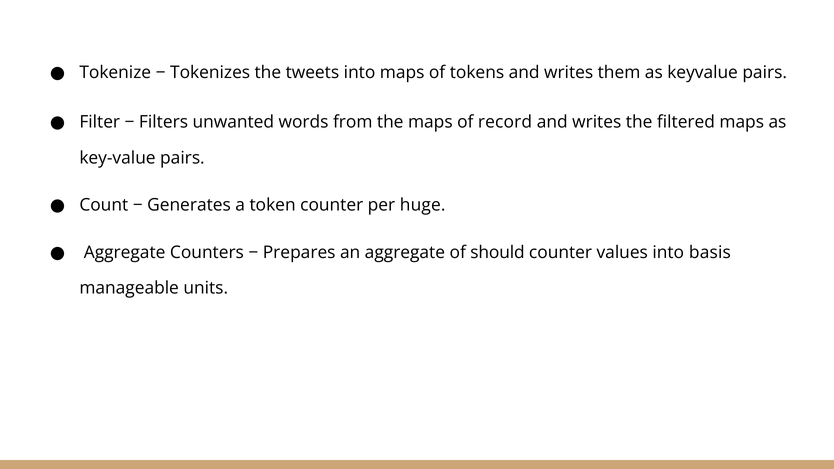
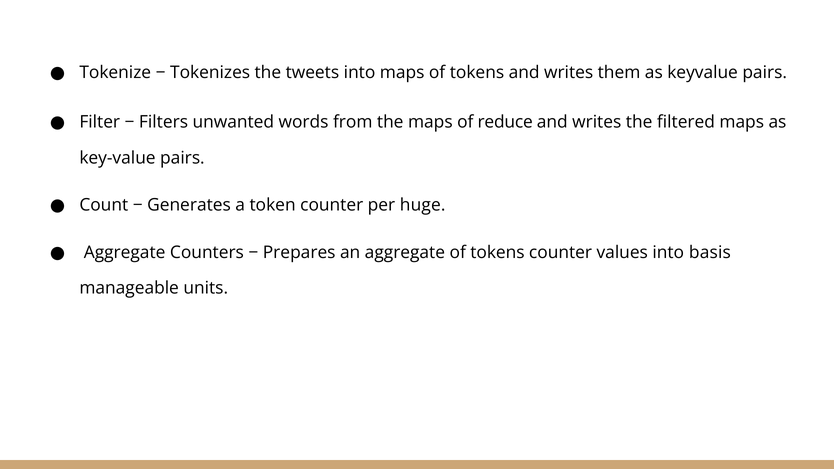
record: record -> reduce (505, 122)
aggregate of should: should -> tokens (497, 252)
